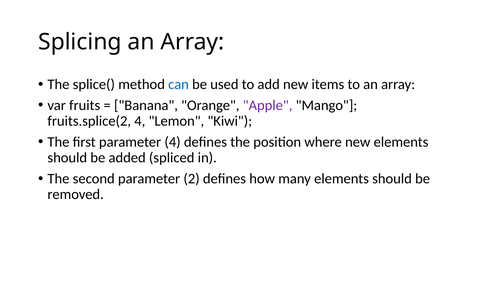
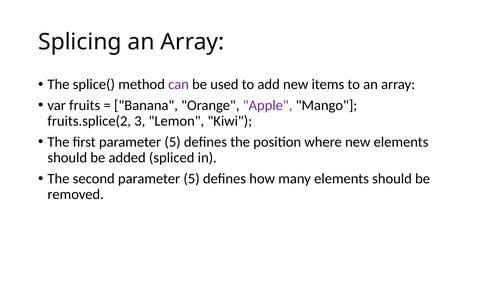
can colour: blue -> purple (179, 85)
fruits.splice(2 4: 4 -> 3 (140, 121)
first parameter 4: 4 -> 5 (173, 142)
second parameter 2: 2 -> 5 (192, 179)
